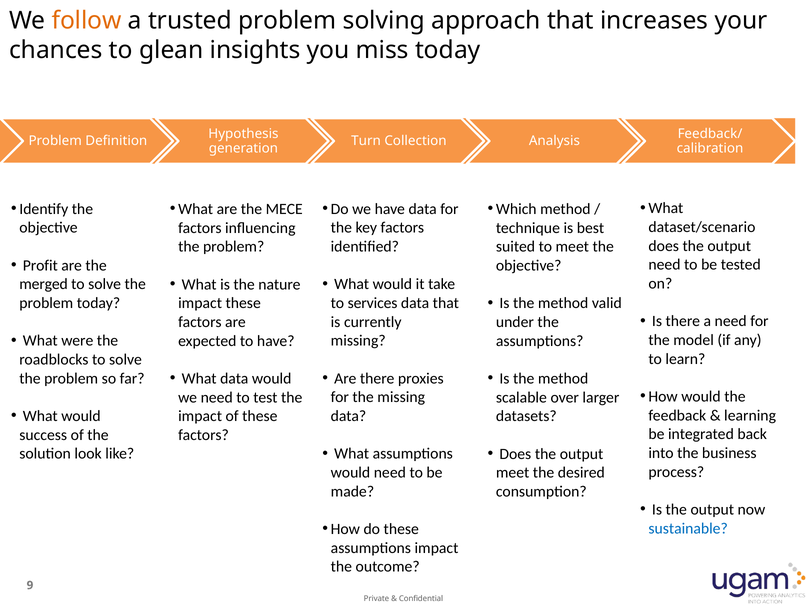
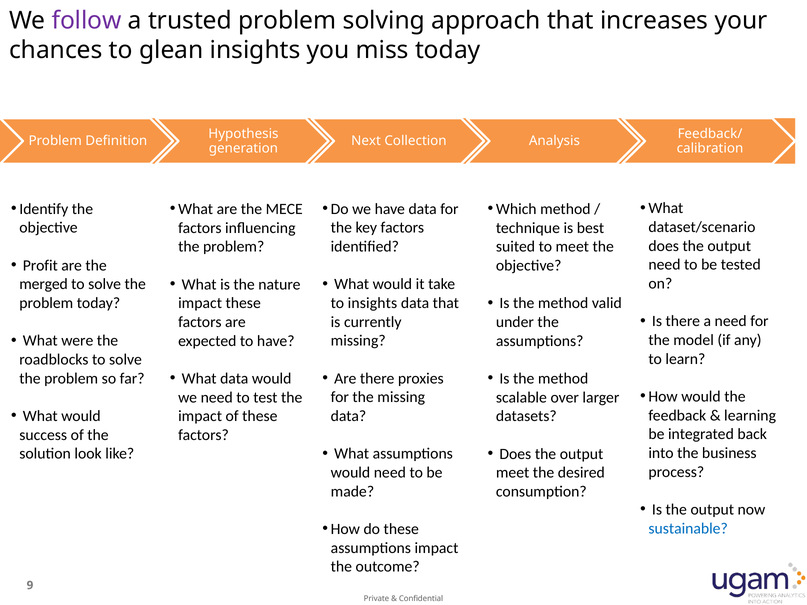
follow colour: orange -> purple (87, 21)
Turn: Turn -> Next (366, 141)
to services: services -> insights (372, 303)
